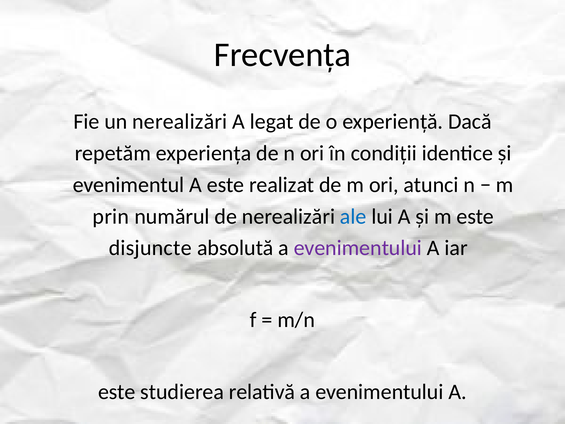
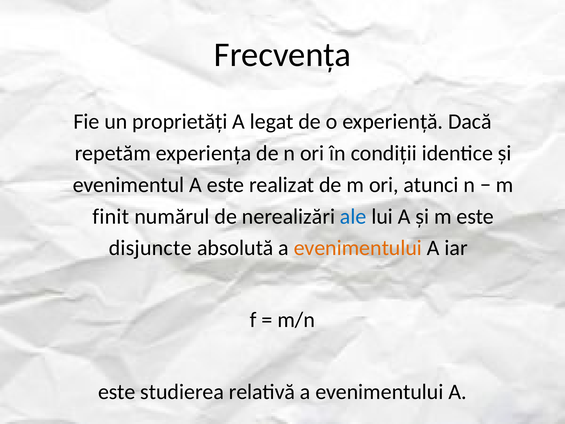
un nerealizări: nerealizări -> proprietăți (180, 122)
prin: prin -> finit (111, 216)
evenimentului colour: purple -> orange (358, 248)
